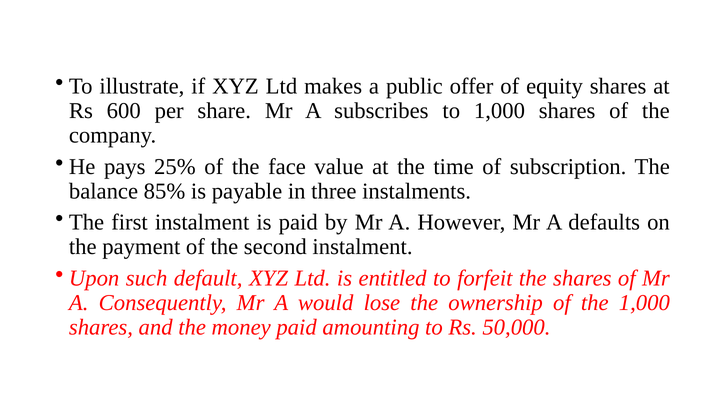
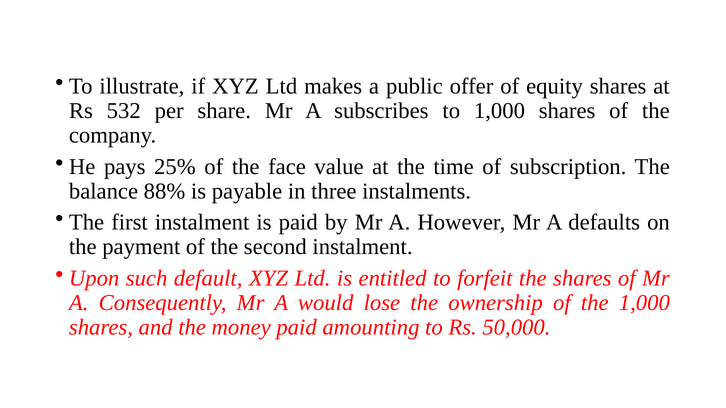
600: 600 -> 532 (124, 111)
85%: 85% -> 88% (165, 191)
